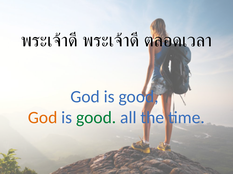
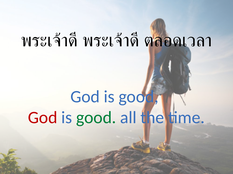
God colour: orange -> red (43, 118)
